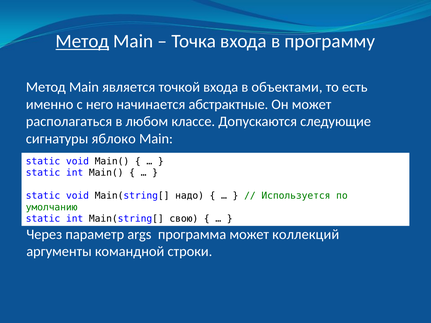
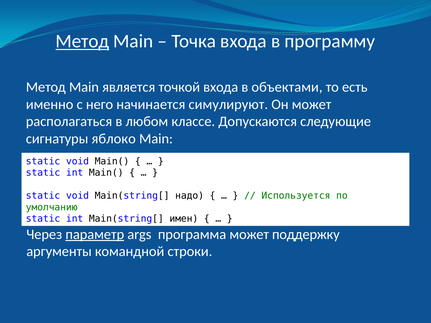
абстрактные: абстрактные -> симулируют (228, 104)
свою: свою -> имен (184, 219)
параметр underline: none -> present (95, 234)
коллекций: коллекций -> поддержку (306, 234)
